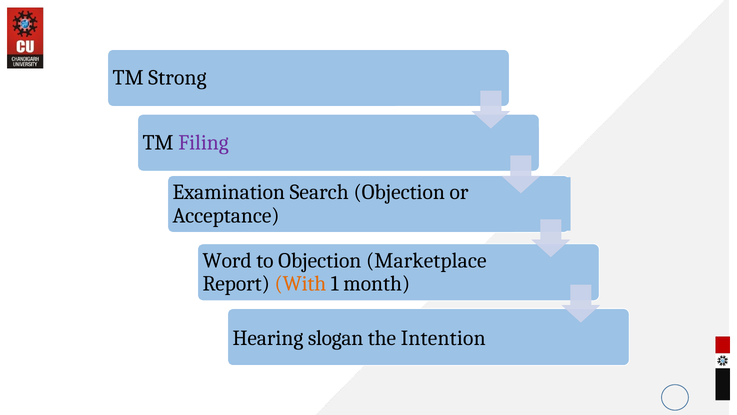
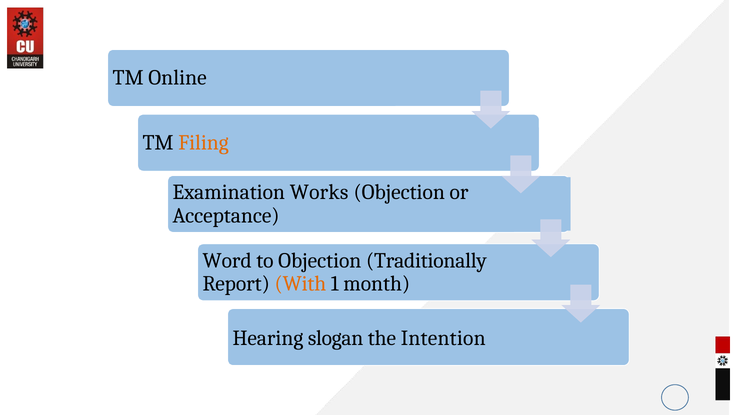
Strong: Strong -> Online (177, 78)
Filing colour: purple -> orange (203, 142)
Search: Search -> Works (319, 192)
Marketplace: Marketplace -> Traditionally (426, 260)
